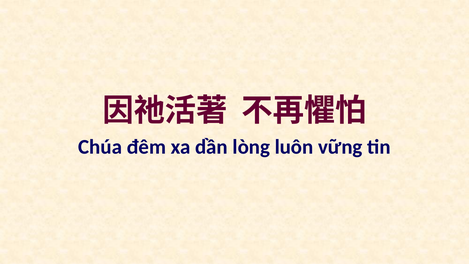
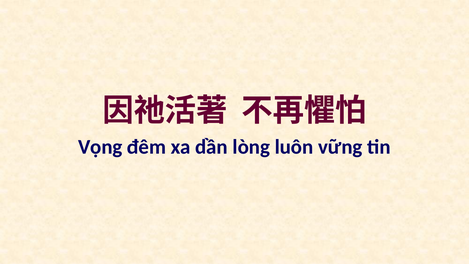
Chúa: Chúa -> Vọng (100, 147)
